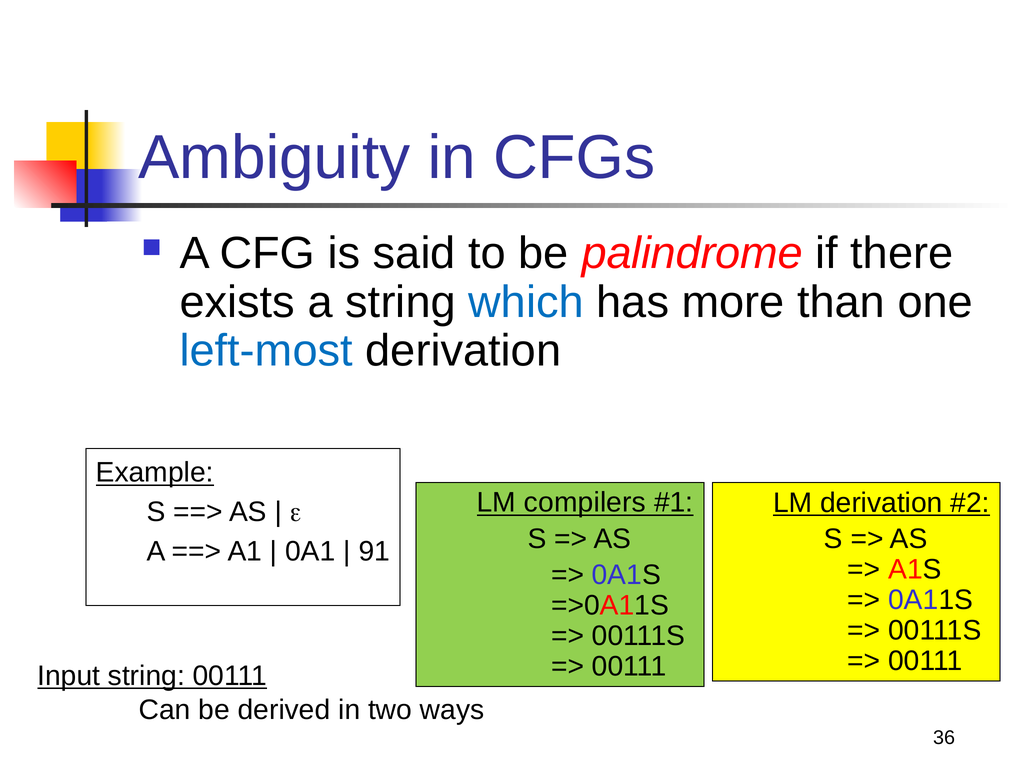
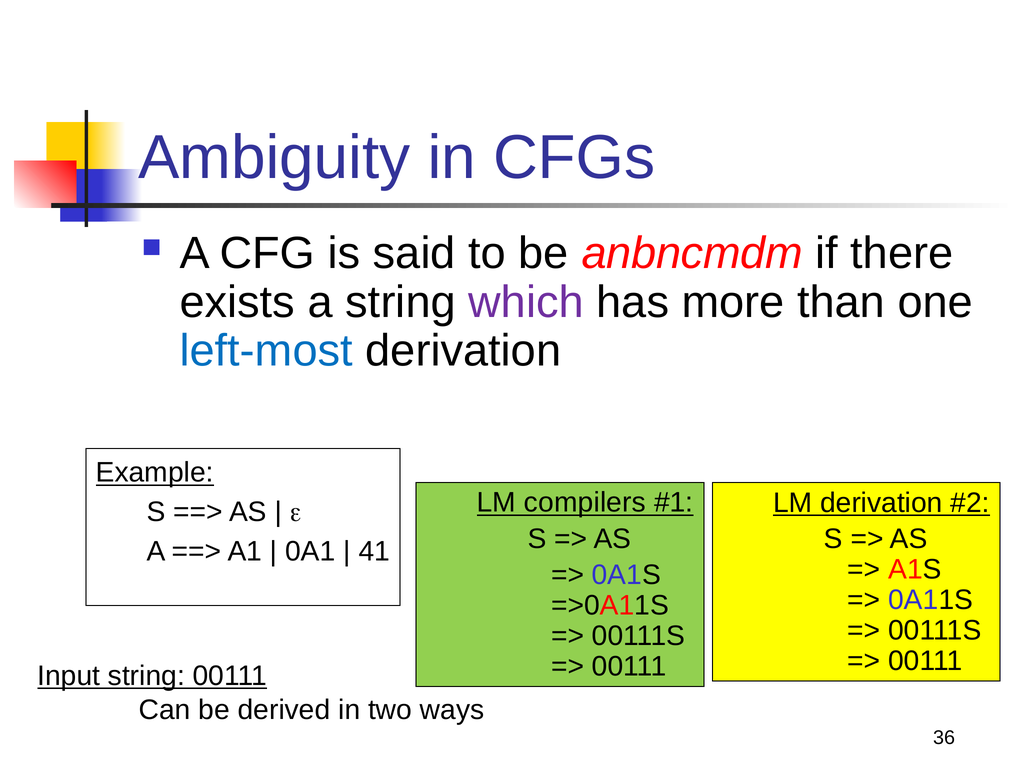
palindrome: palindrome -> anbncmdm (692, 253)
which colour: blue -> purple (526, 302)
91: 91 -> 41 (374, 552)
